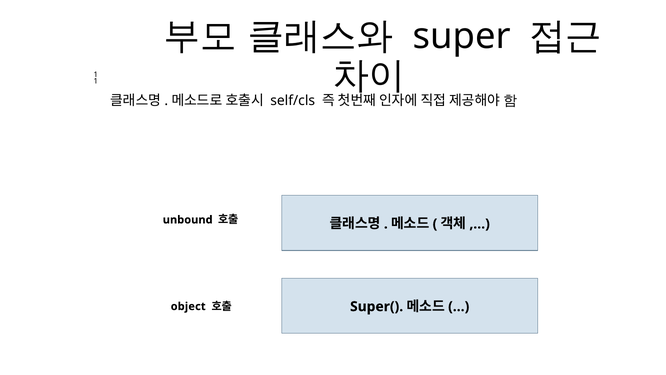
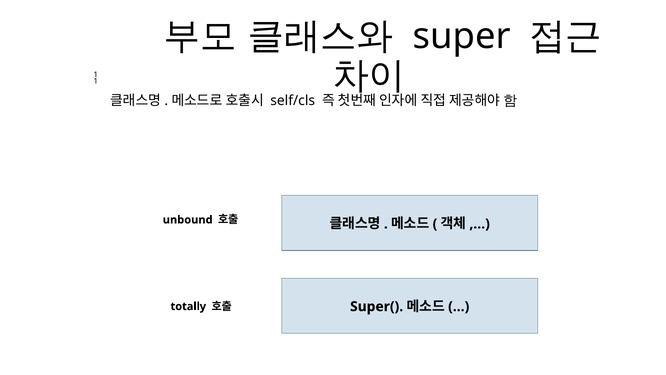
object: object -> totally (188, 306)
